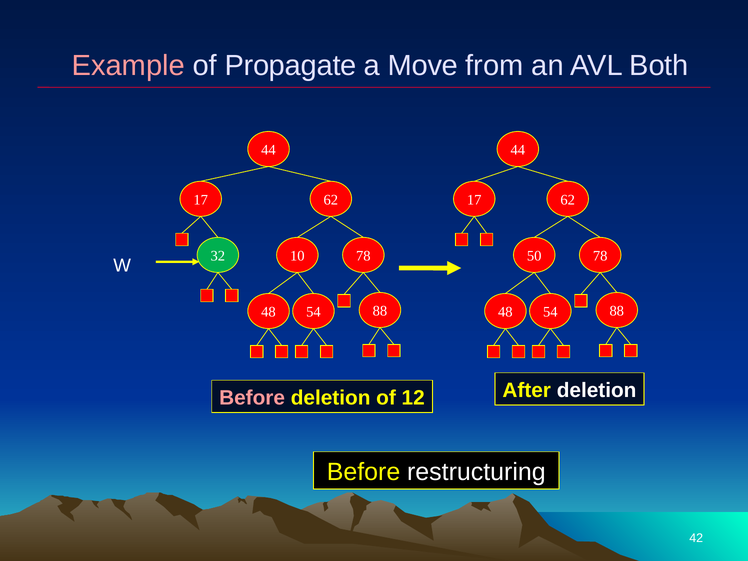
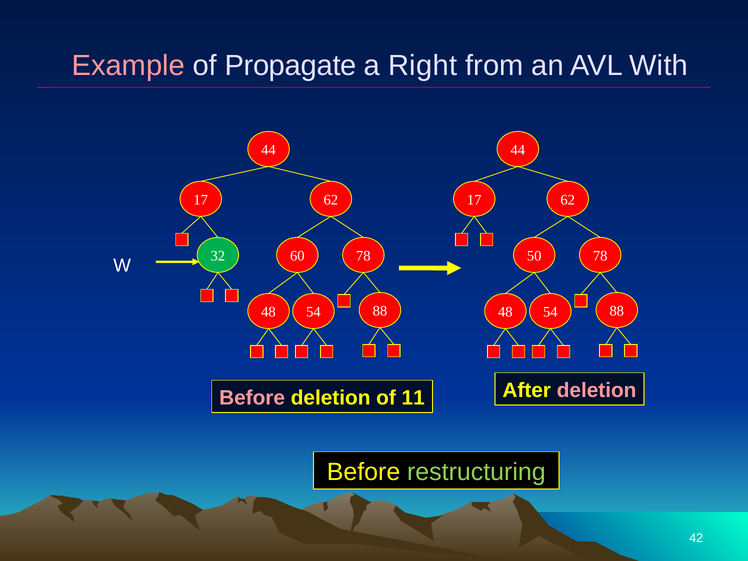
Move: Move -> Right (423, 66)
Both: Both -> With (659, 66)
10: 10 -> 60 (297, 256)
12: 12 -> 11 (413, 398)
deletion colour: white -> pink (597, 390)
restructuring colour: white -> light green (476, 472)
